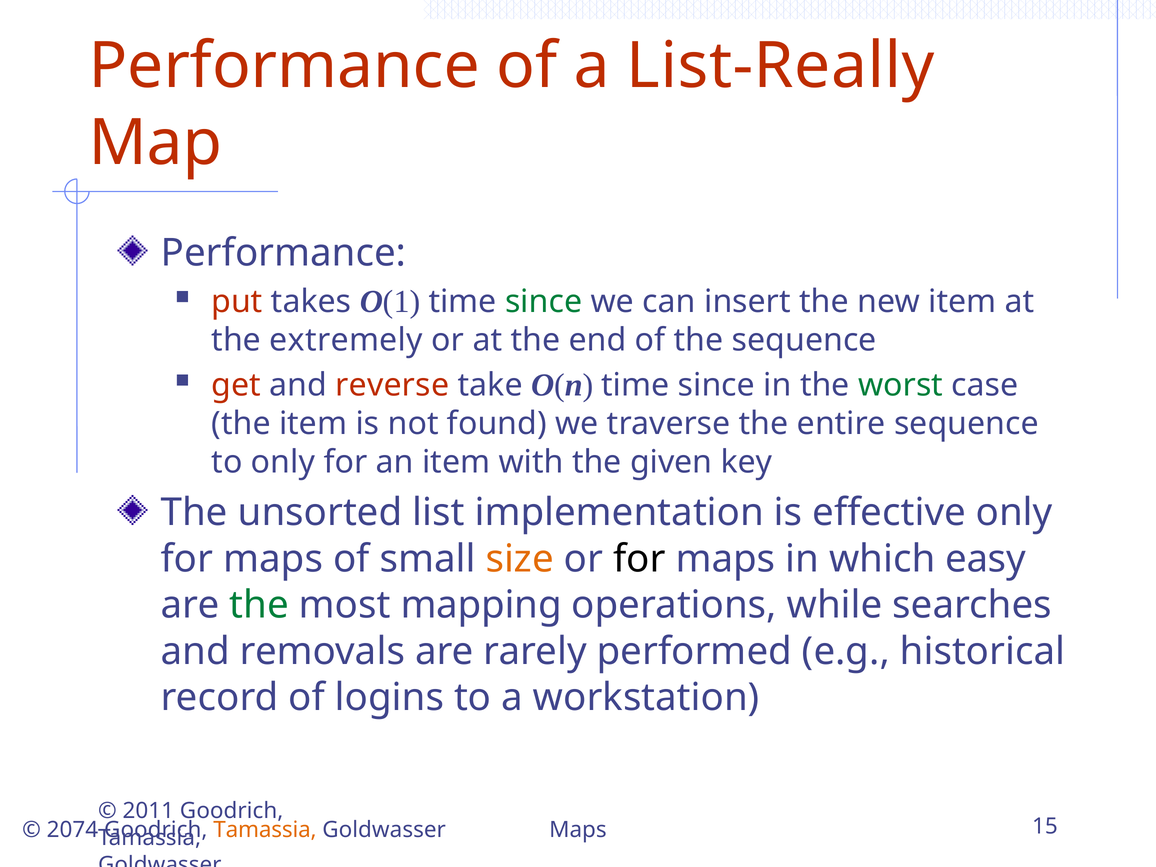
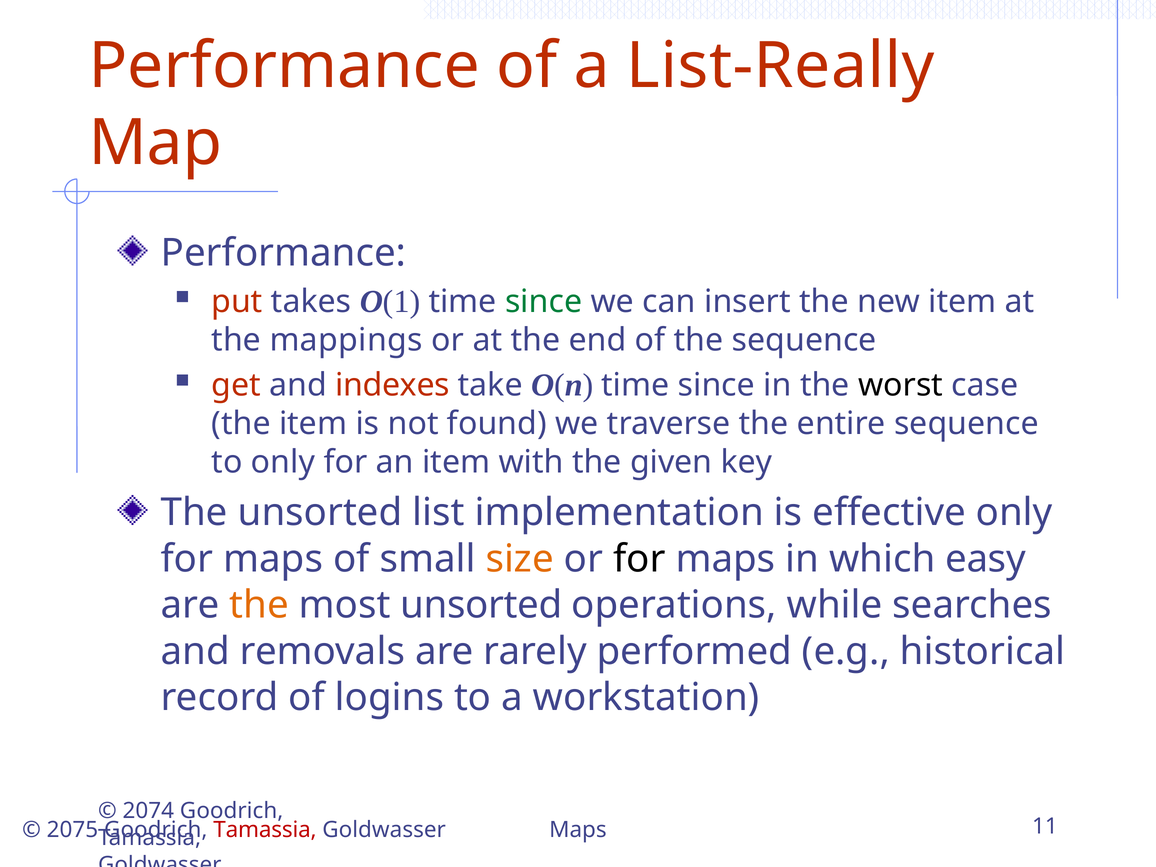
extremely: extremely -> mappings (346, 340)
reverse: reverse -> indexes (393, 385)
worst colour: green -> black (901, 385)
the colour: green -> orange (259, 605)
most mapping: mapping -> unsorted (481, 605)
2011: 2011 -> 2074 (148, 811)
2074: 2074 -> 2075 (72, 830)
Tamassia colour: orange -> red (265, 830)
15: 15 -> 11 (1045, 826)
